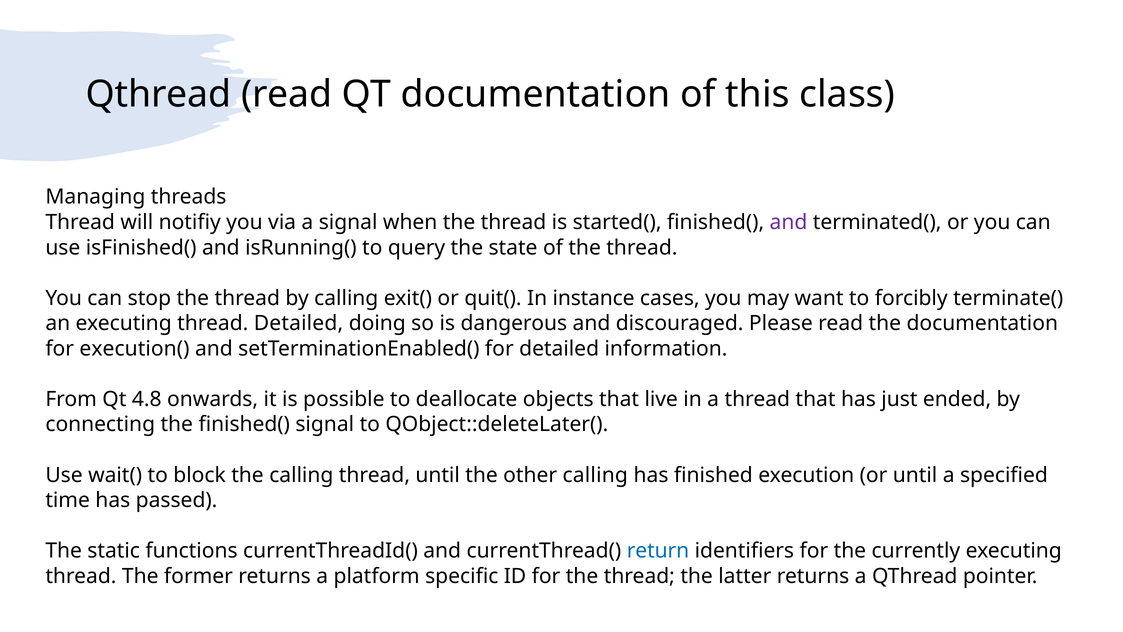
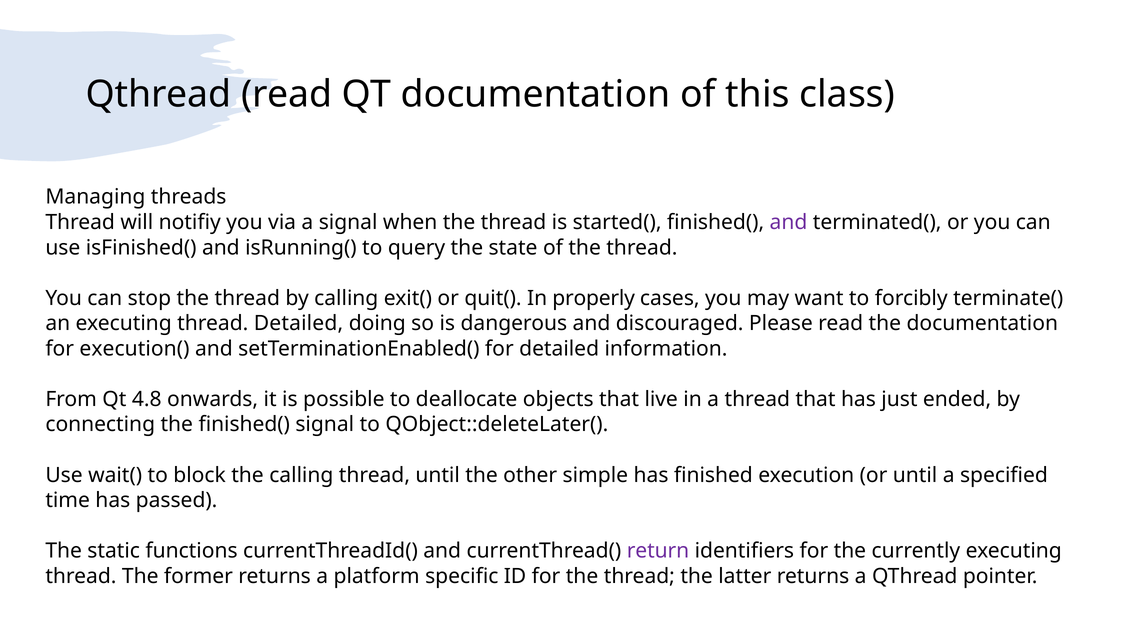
instance: instance -> properly (594, 298)
other calling: calling -> simple (595, 475)
return colour: blue -> purple (658, 551)
